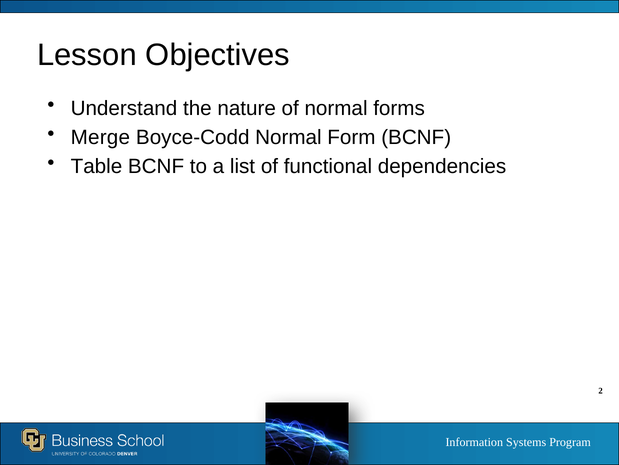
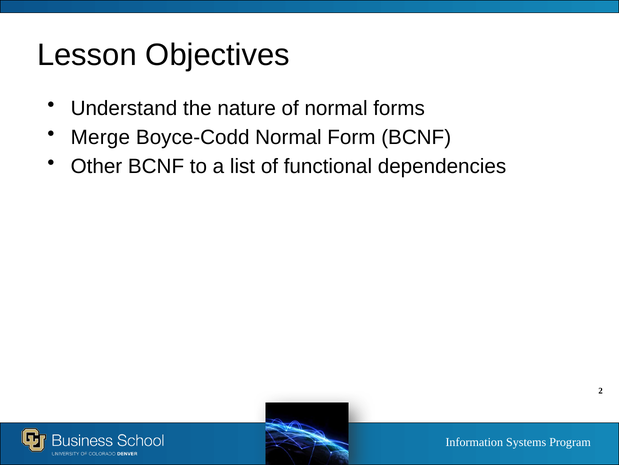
Table: Table -> Other (96, 166)
